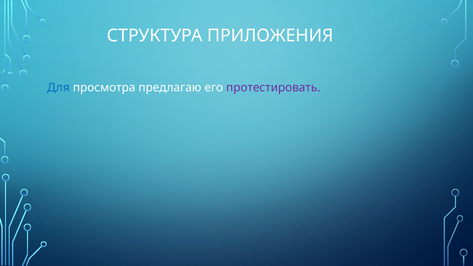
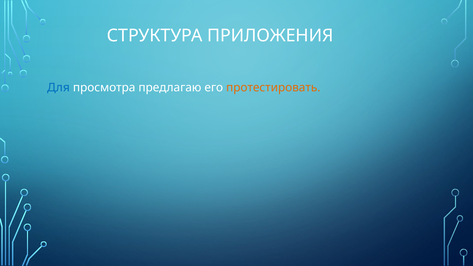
протестировать colour: purple -> orange (273, 88)
